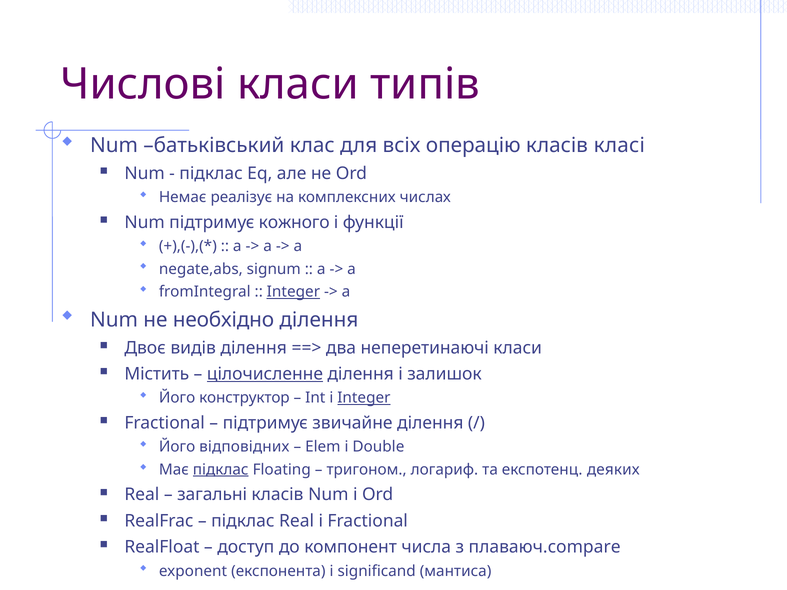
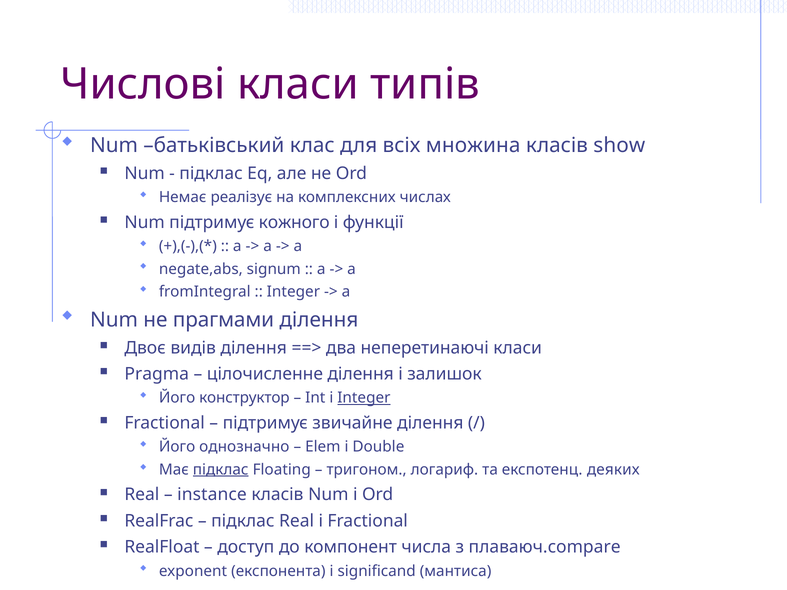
операцію: операцію -> множина (473, 146)
класі: класі -> show (619, 146)
Integer underline: present -> none (293, 292)
необхідно: необхідно -> прагмами (223, 320)
Містить: Містить -> Pragma (157, 374)
цілочисленне underline: present -> none (265, 374)
відповідних: відповідних -> однозначно (244, 447)
загальні: загальні -> instance (212, 495)
